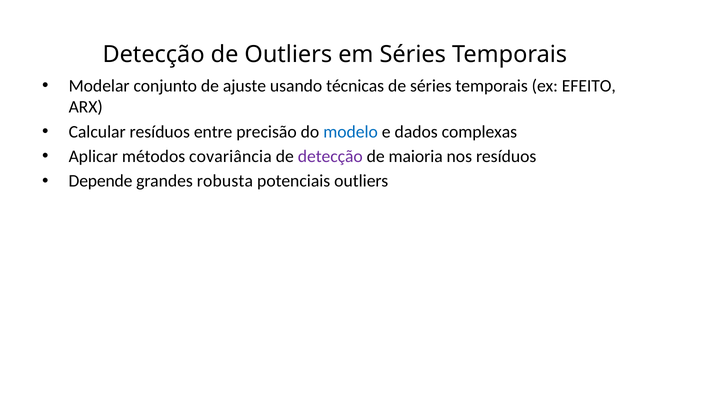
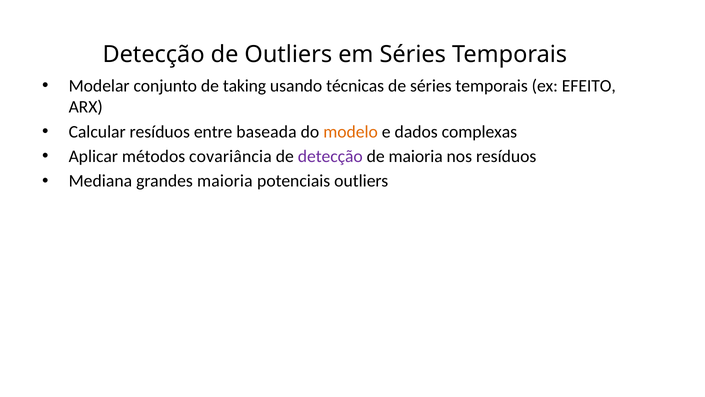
ajuste: ajuste -> taking (245, 86)
precisão: precisão -> baseada (266, 132)
modelo colour: blue -> orange (351, 132)
Depende: Depende -> Mediana (100, 181)
grandes robusta: robusta -> maioria (225, 181)
